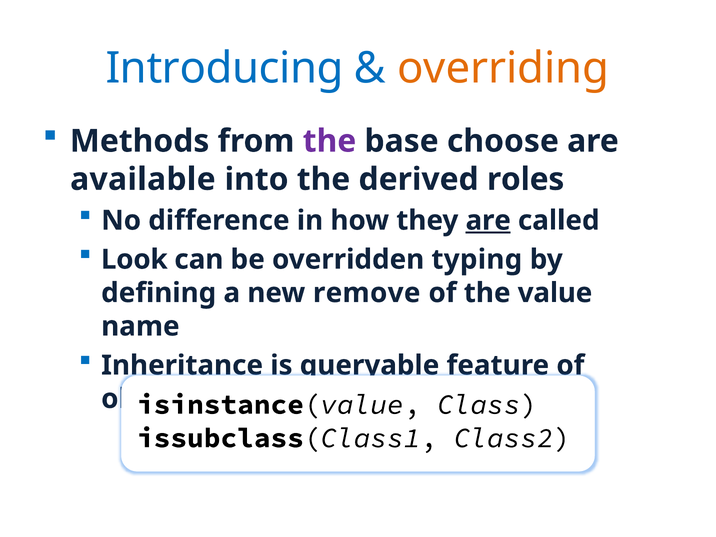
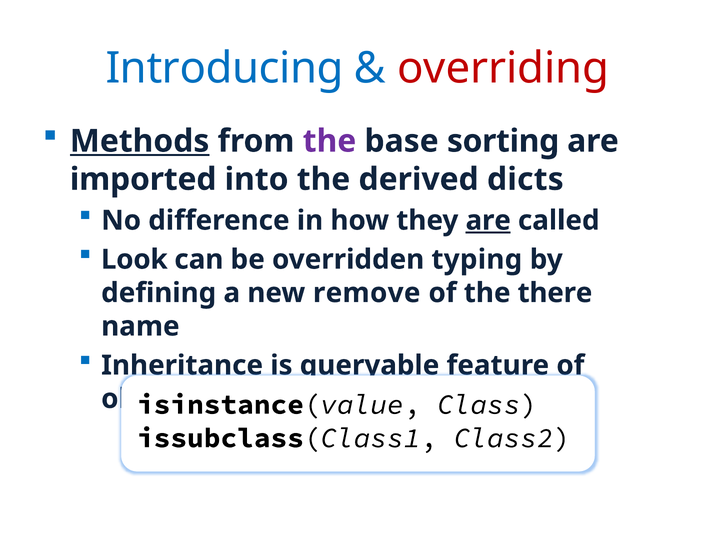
overriding colour: orange -> red (503, 68)
Methods underline: none -> present (140, 141)
choose: choose -> sorting (503, 141)
available: available -> imported (143, 179)
roles: roles -> dicts (525, 179)
value: value -> there (555, 293)
